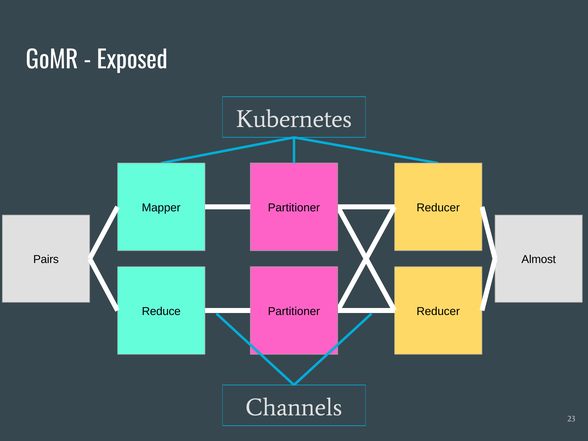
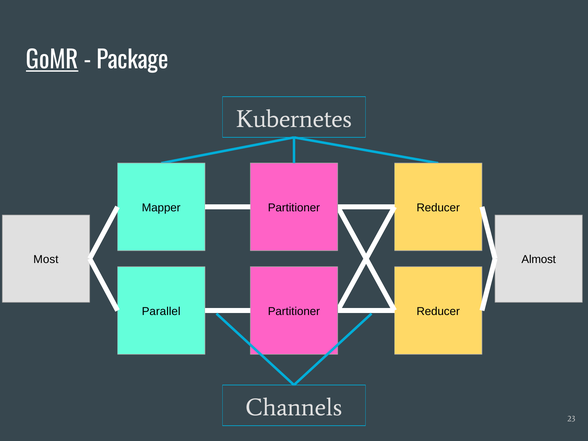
GoMR underline: none -> present (52, 60)
Exposed: Exposed -> Package (132, 60)
Pairs: Pairs -> Most (46, 259)
Reduce: Reduce -> Parallel (161, 311)
